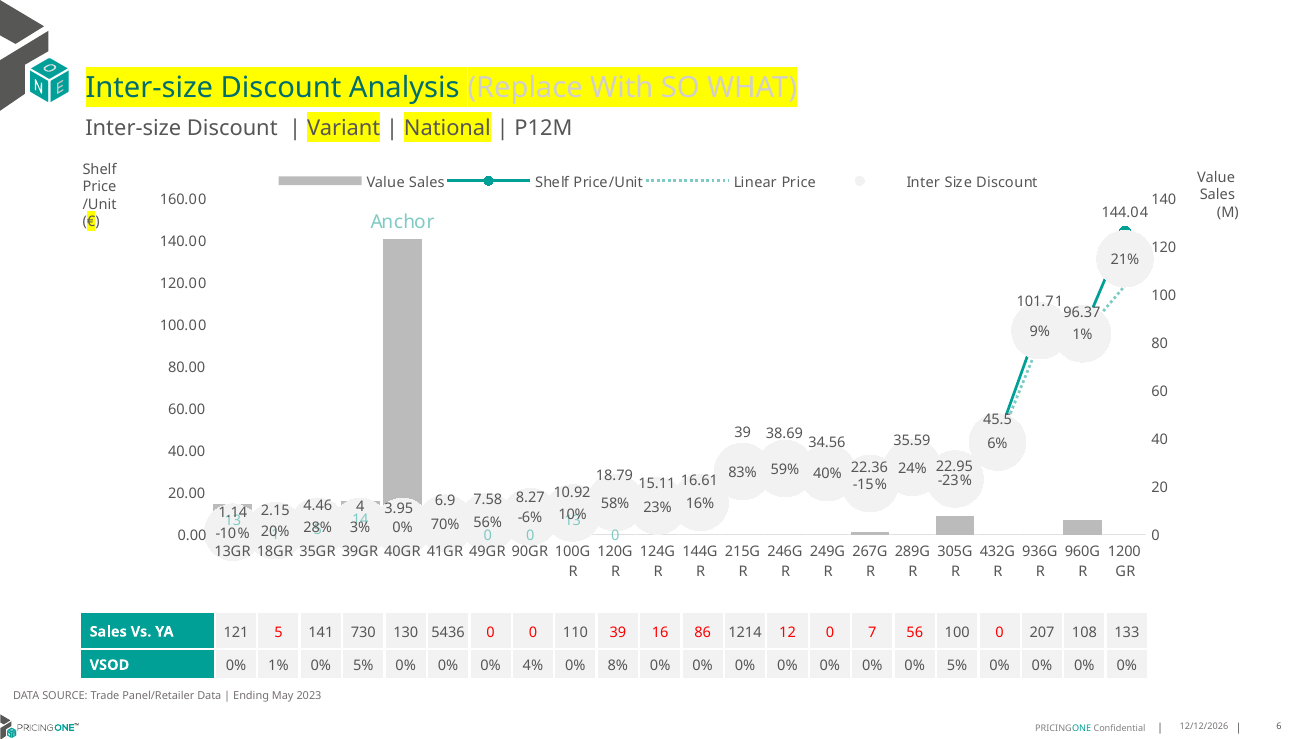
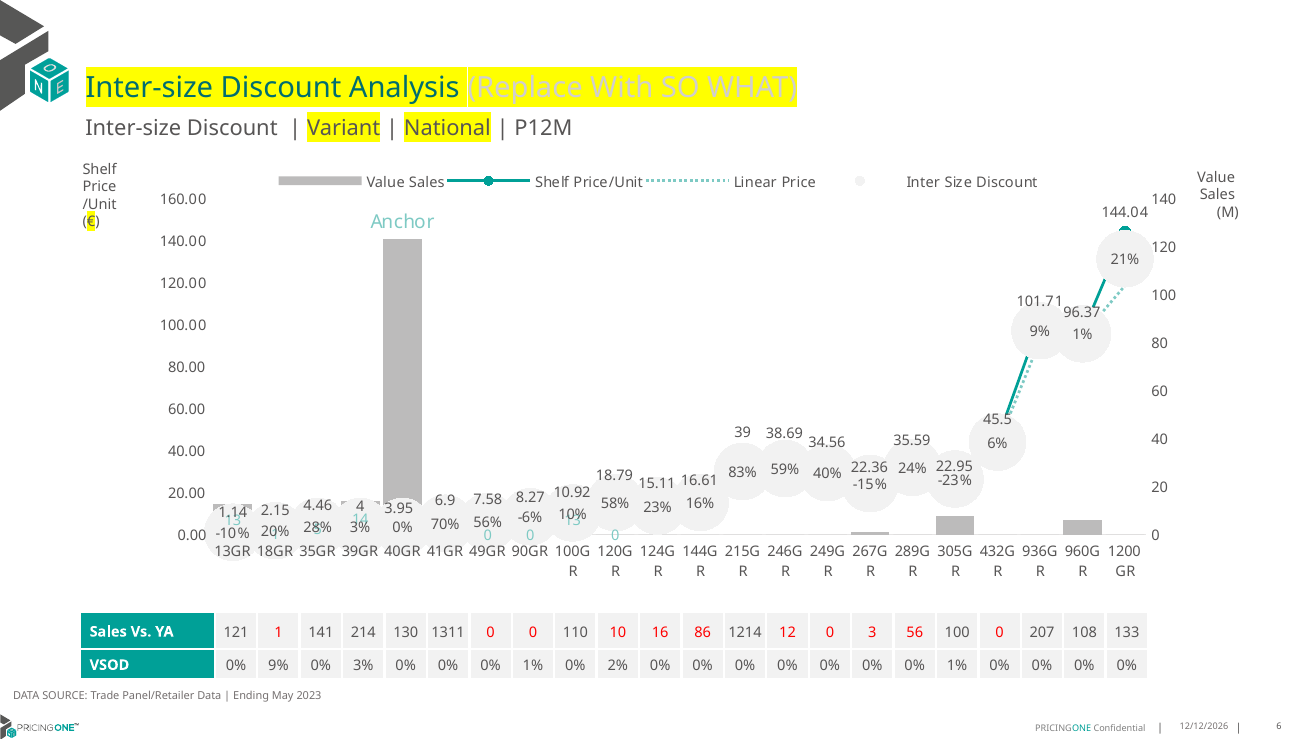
121 5: 5 -> 1 (279, 632)
730: 730 -> 214 (363, 632)
5436: 5436 -> 1311 (448, 632)
110 39: 39 -> 10 (618, 632)
7: 7 -> 3 (872, 632)
0% 1%: 1% -> 9% (278, 666)
5%: 5% -> 3% (363, 666)
4%: 4% -> 1% (533, 666)
8%: 8% -> 2% (618, 666)
5%: 5% -> 1% (957, 666)
